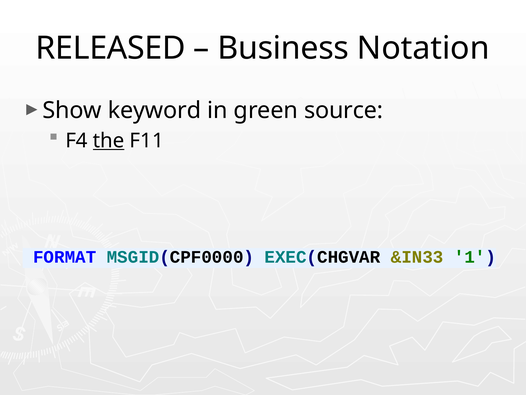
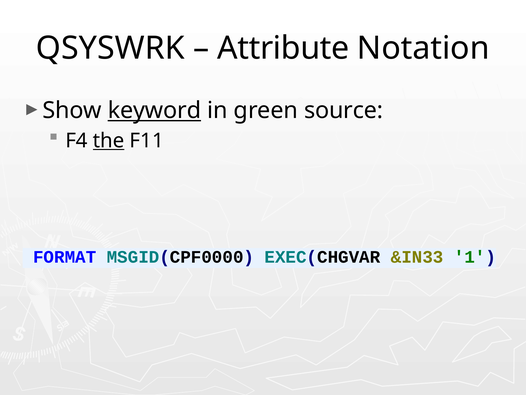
RELEASED: RELEASED -> QSYSWRK (110, 48)
Business: Business -> Attribute (283, 48)
keyword underline: none -> present (154, 110)
